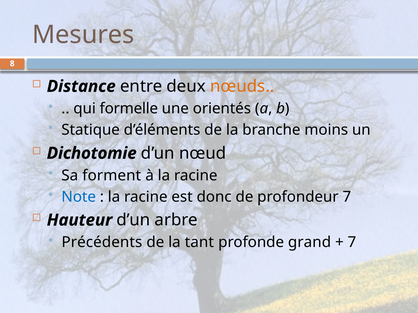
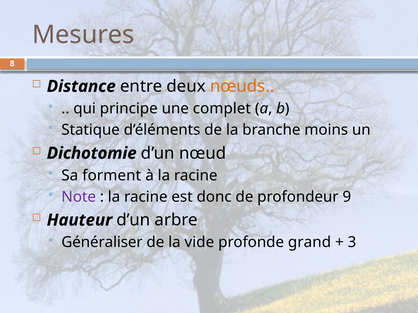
formelle: formelle -> principe (129, 109)
orientés: orientés -> complet (222, 109)
Note colour: blue -> purple (79, 197)
profondeur 7: 7 -> 9 (347, 197)
Précédents: Précédents -> Généraliser (102, 243)
tant: tant -> vide (199, 243)
7: 7 -> 3 (352, 243)
